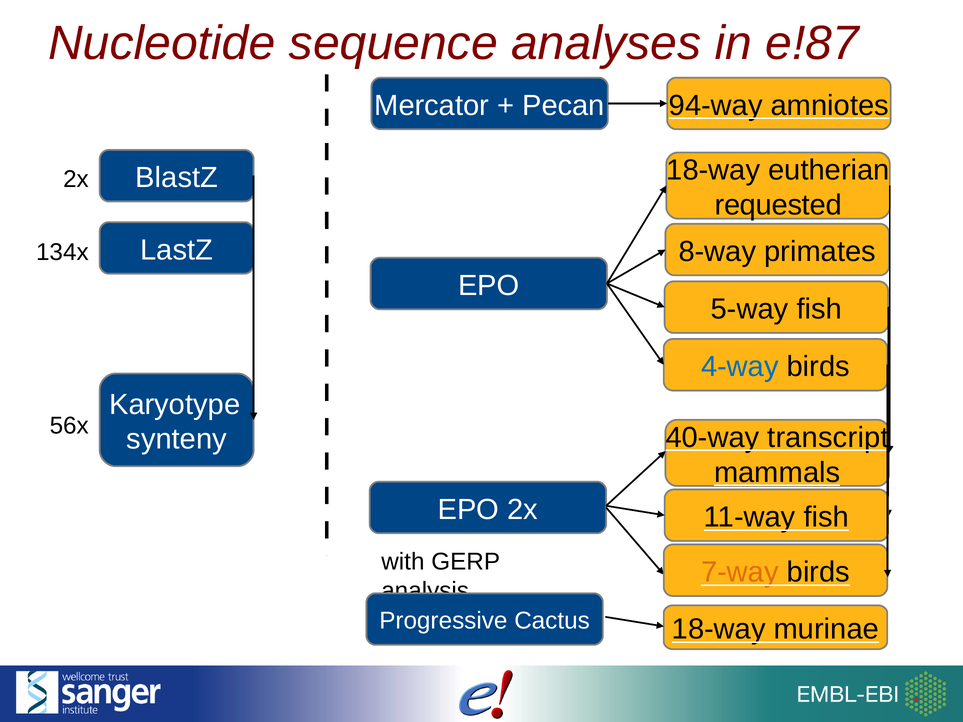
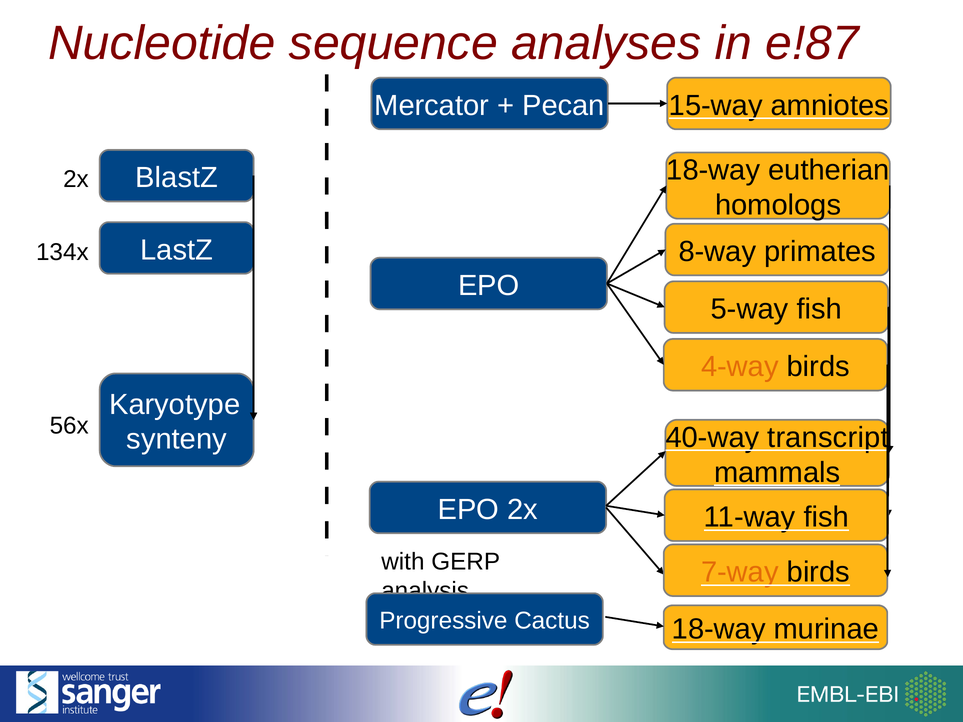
94-way: 94-way -> 15-way (716, 106)
requested: requested -> homologs (778, 205)
4-way colour: blue -> orange (740, 367)
